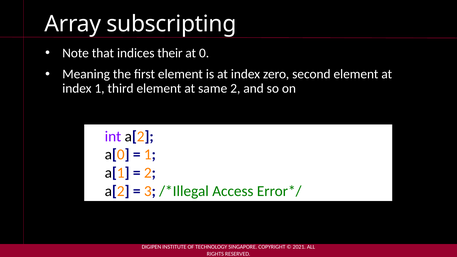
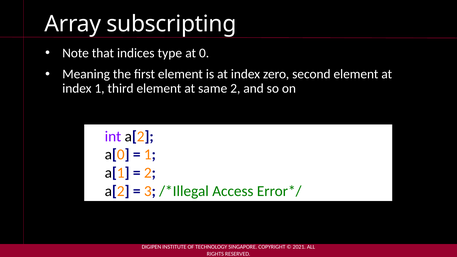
their: their -> type (170, 53)
